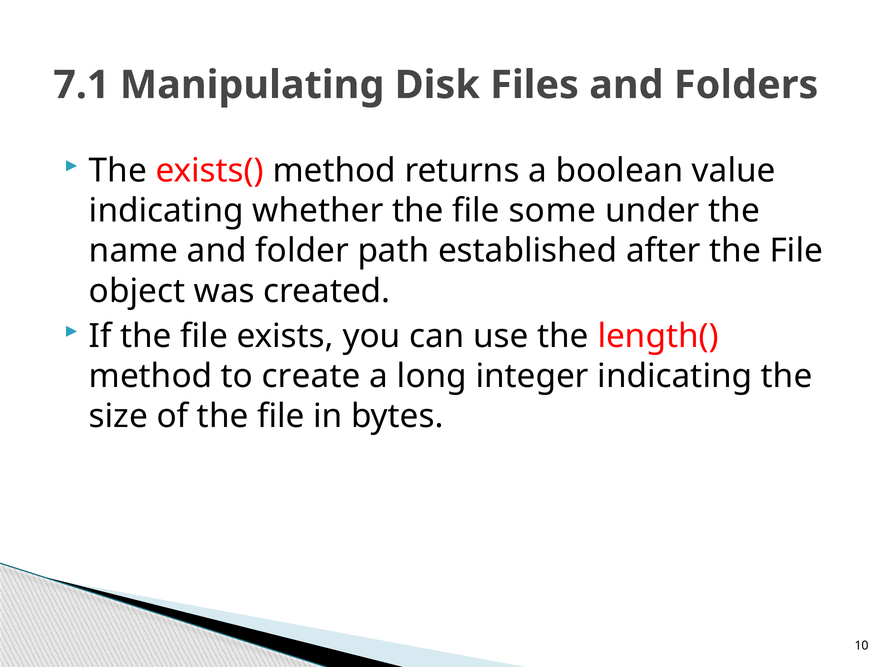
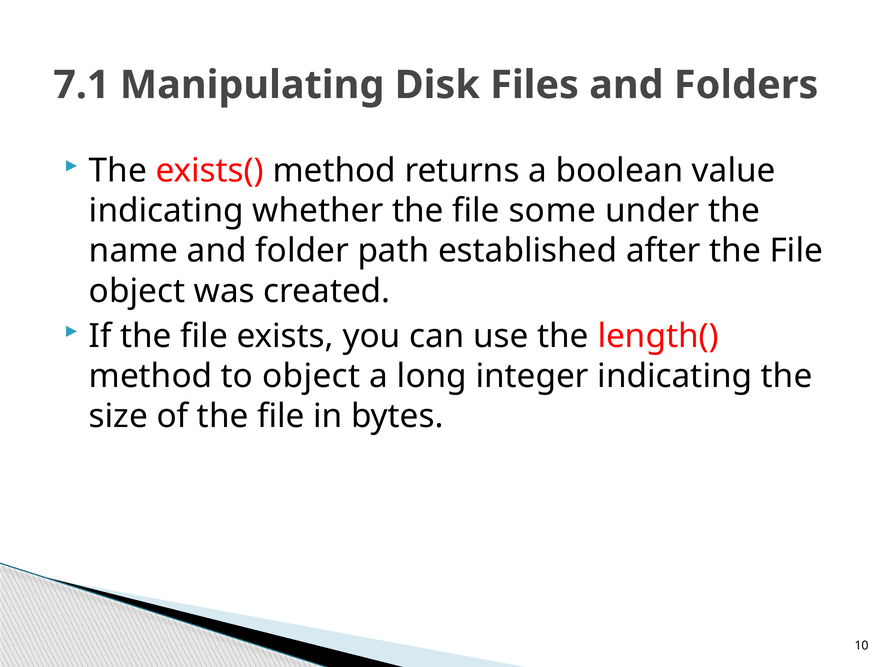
to create: create -> object (311, 376)
